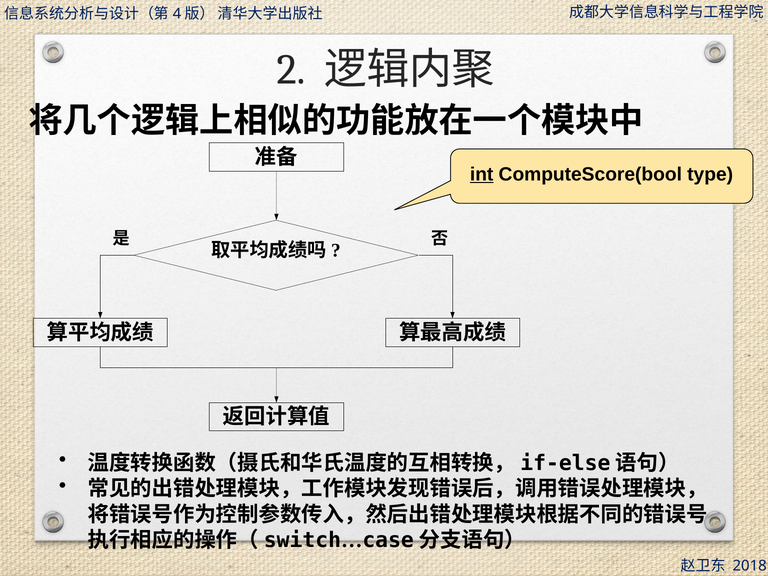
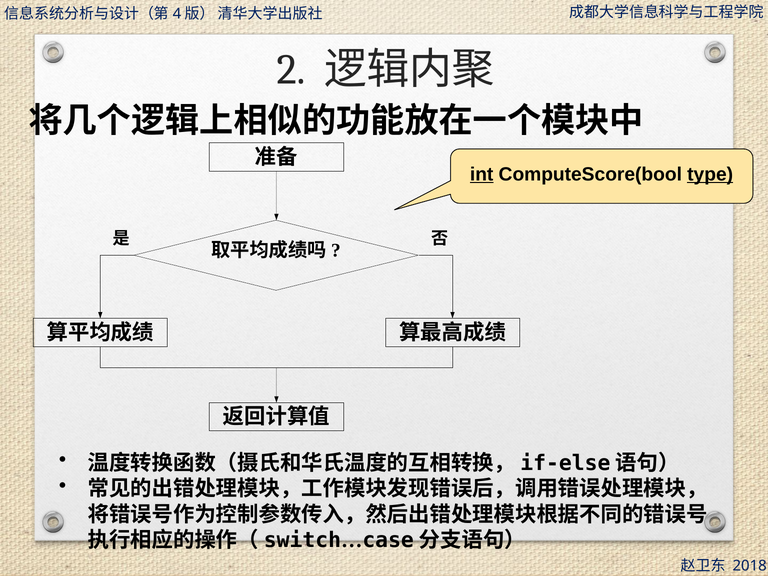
type underline: none -> present (710, 174)
